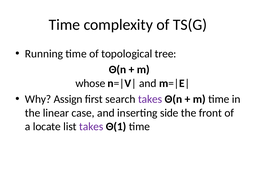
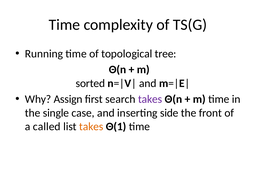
whose: whose -> sorted (90, 83)
linear: linear -> single (56, 113)
locate: locate -> called (47, 127)
takes colour: purple -> orange (91, 127)
